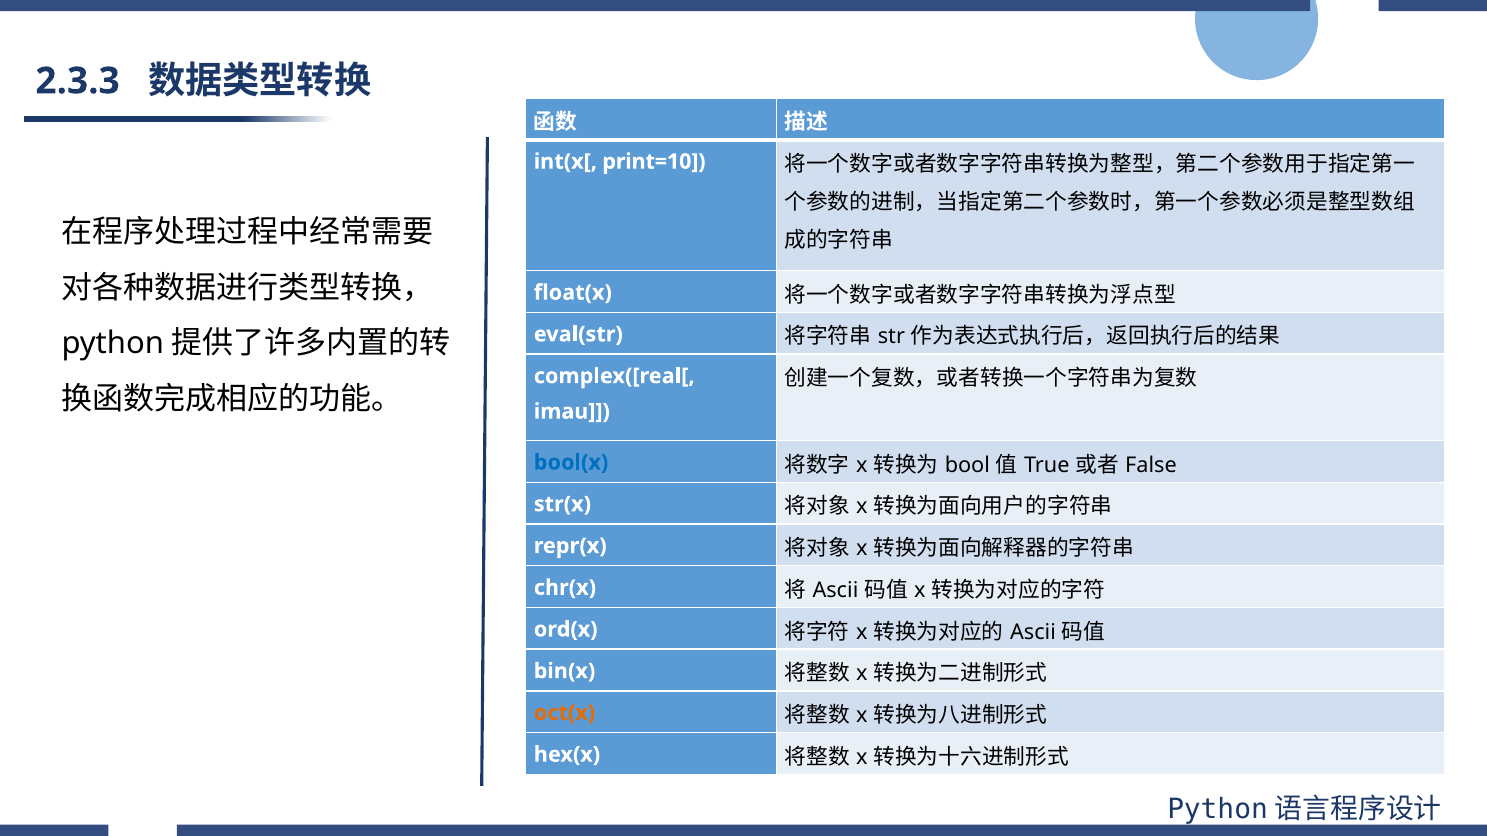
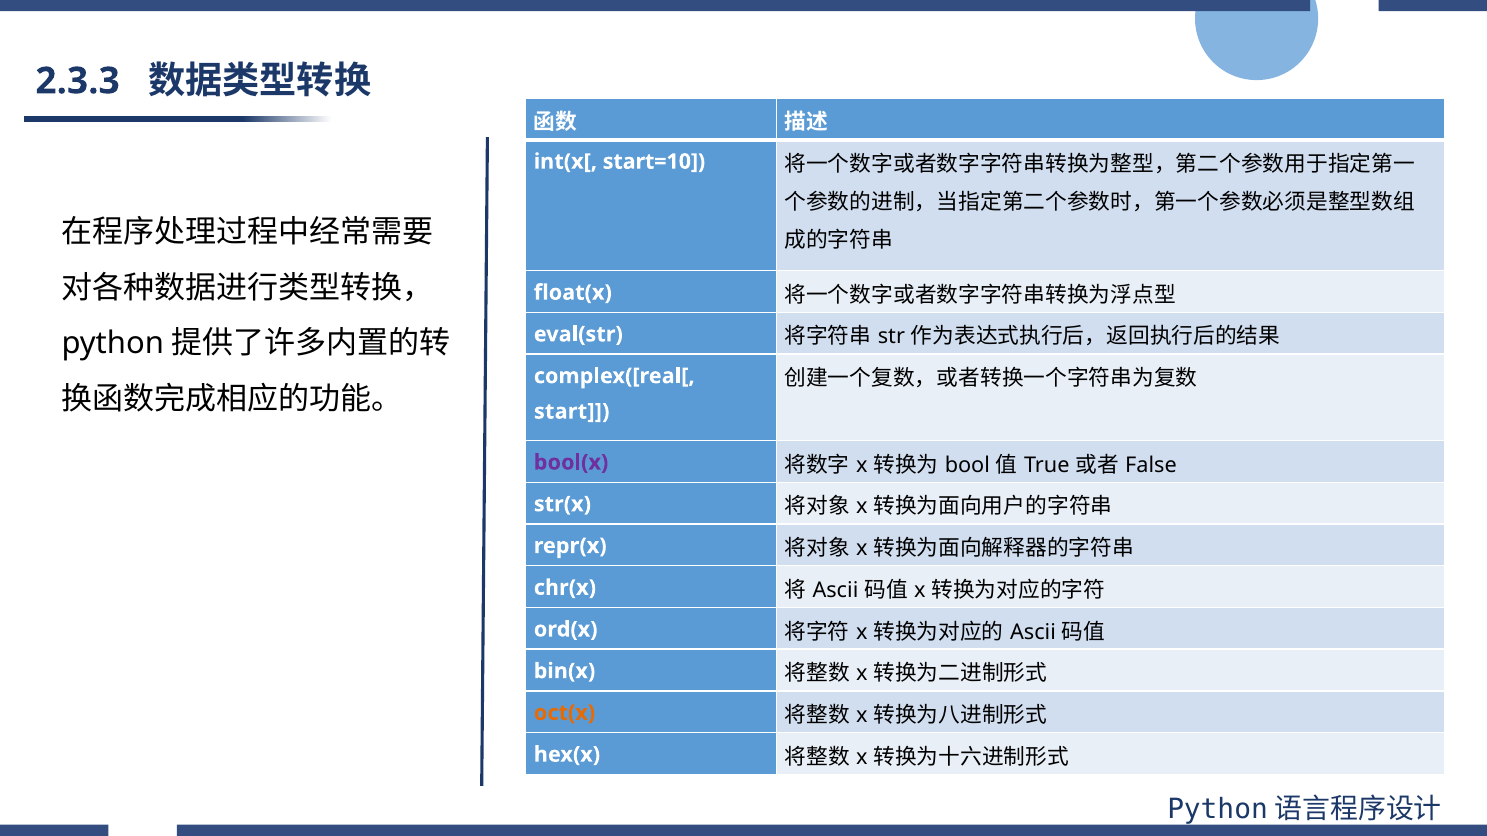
print=10: print=10 -> start=10 (654, 162)
imau: imau -> start (572, 412)
bool(x colour: blue -> purple (571, 463)
